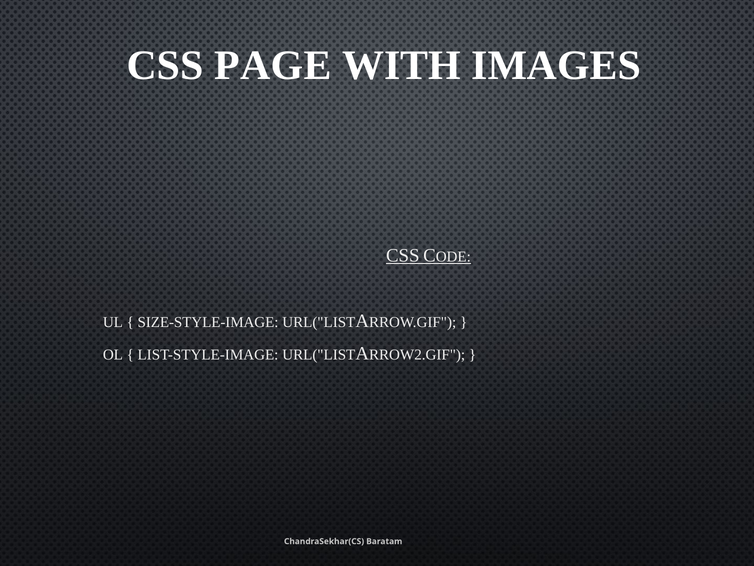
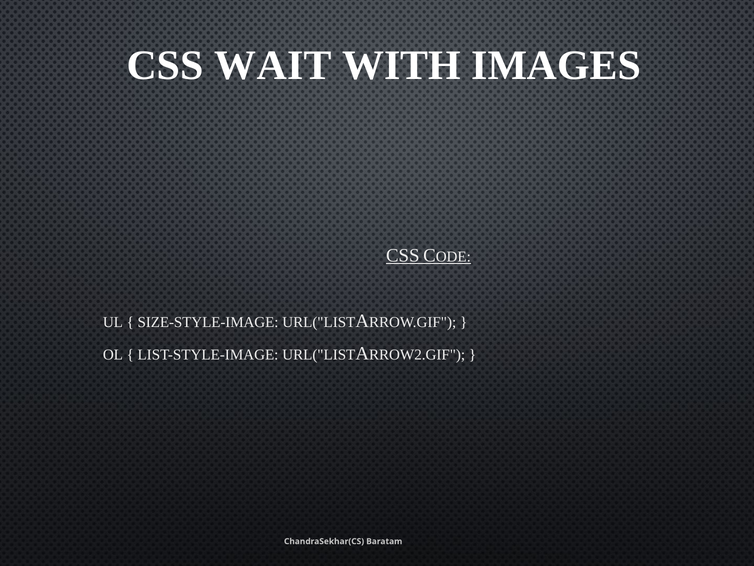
PAGE: PAGE -> WAIT (273, 65)
